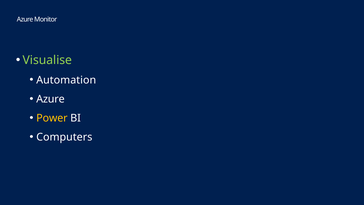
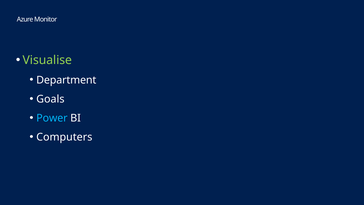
Automation: Automation -> Department (66, 80)
Azure: Azure -> Goals (50, 99)
Power colour: yellow -> light blue (52, 118)
